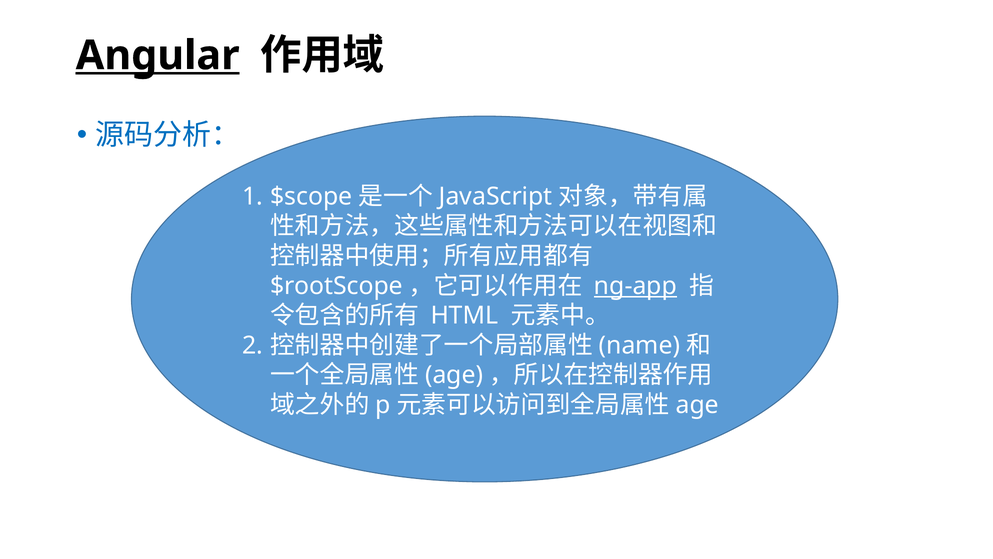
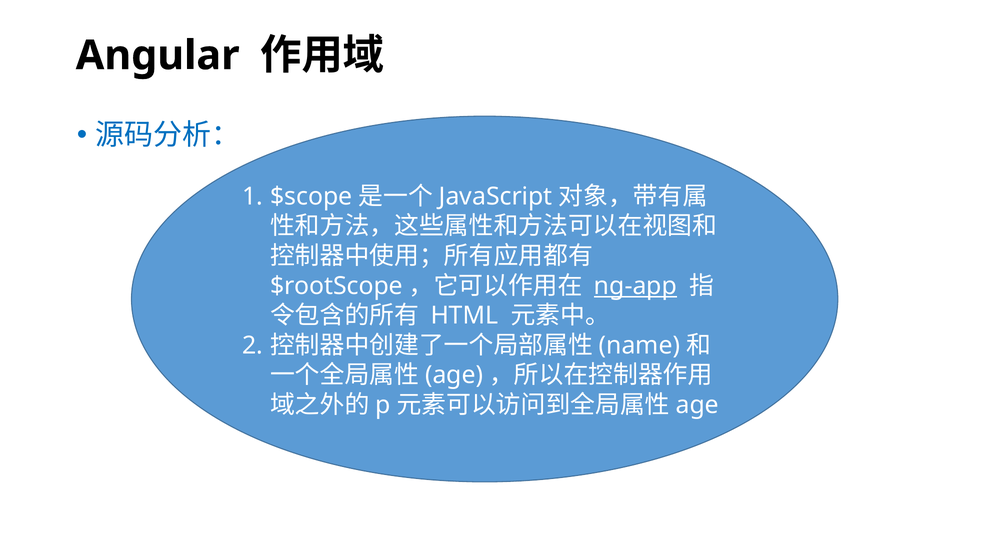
Angular underline: present -> none (158, 56)
